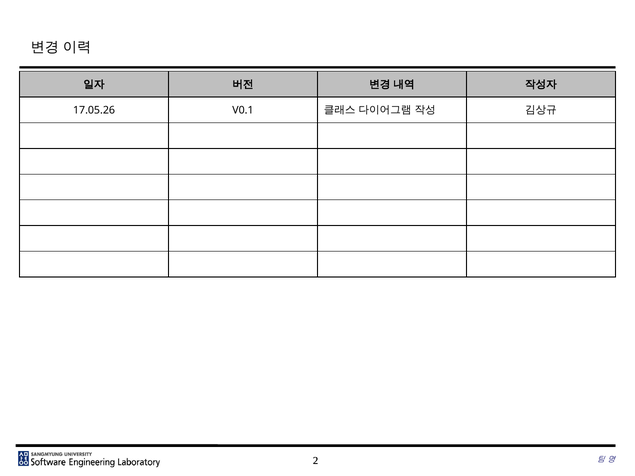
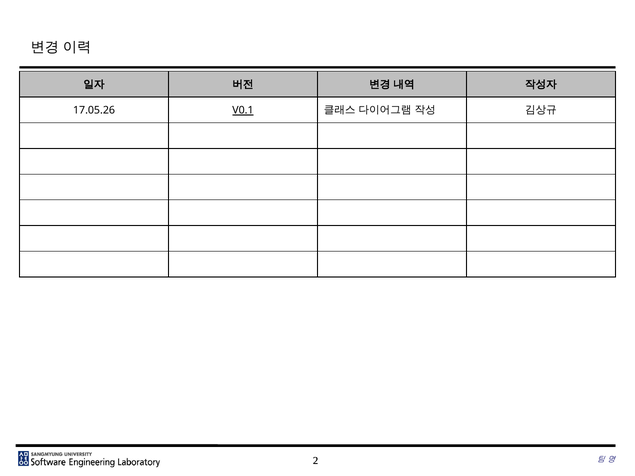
V0.1 underline: none -> present (243, 110)
